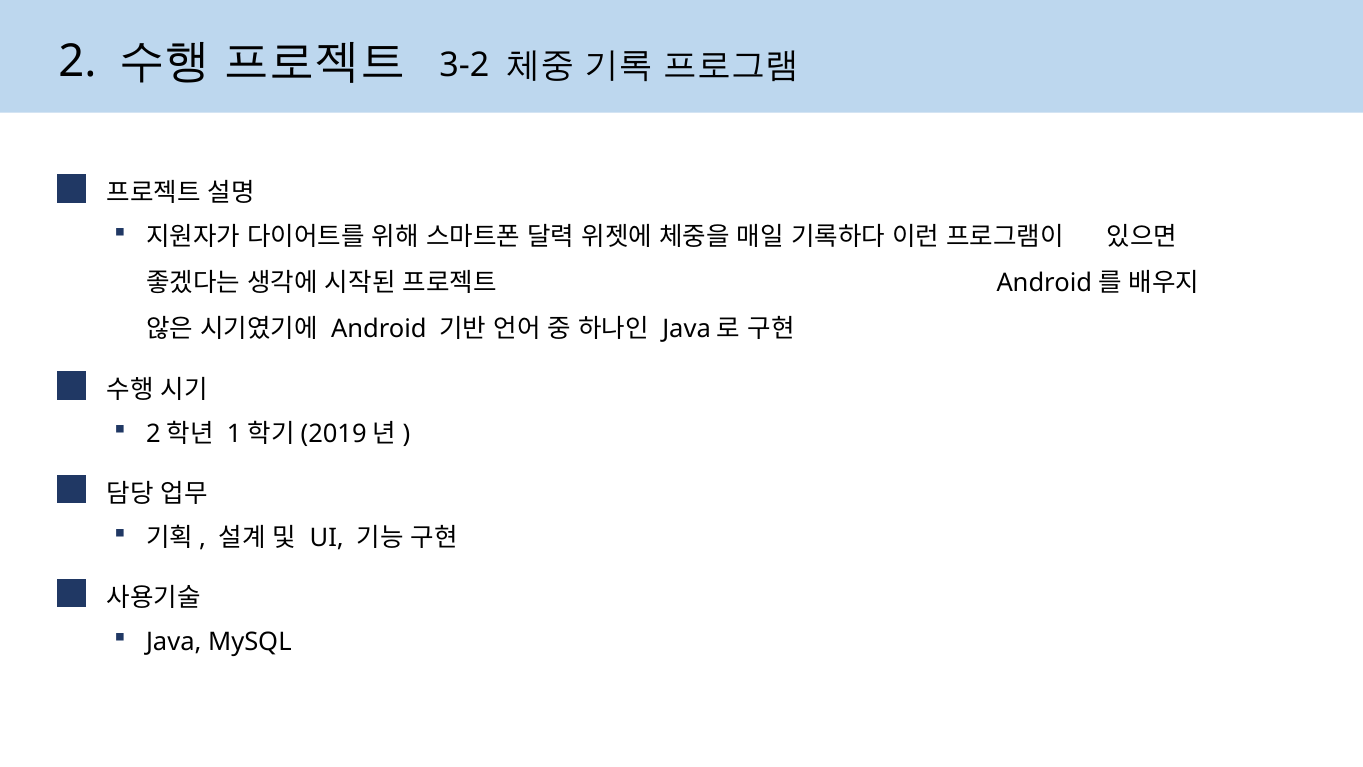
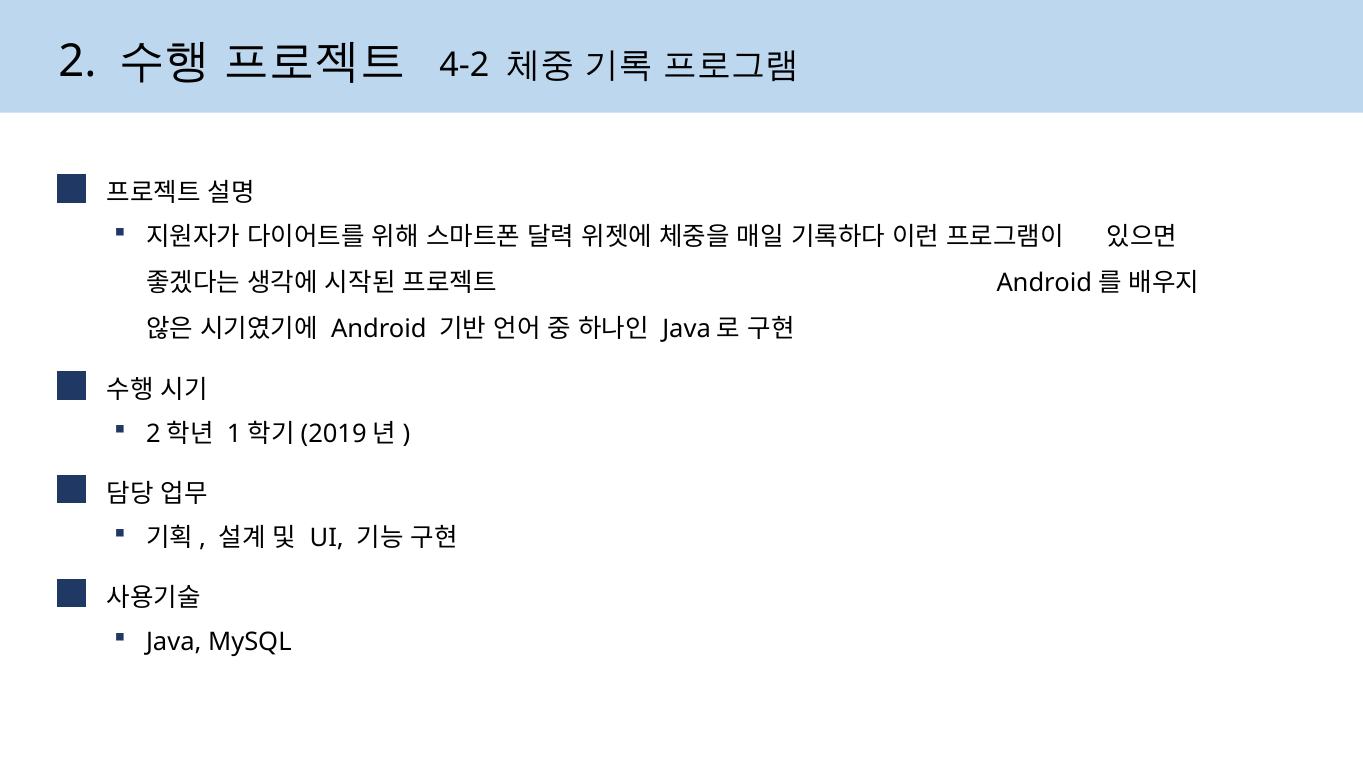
3-2: 3-2 -> 4-2 (464, 65)
